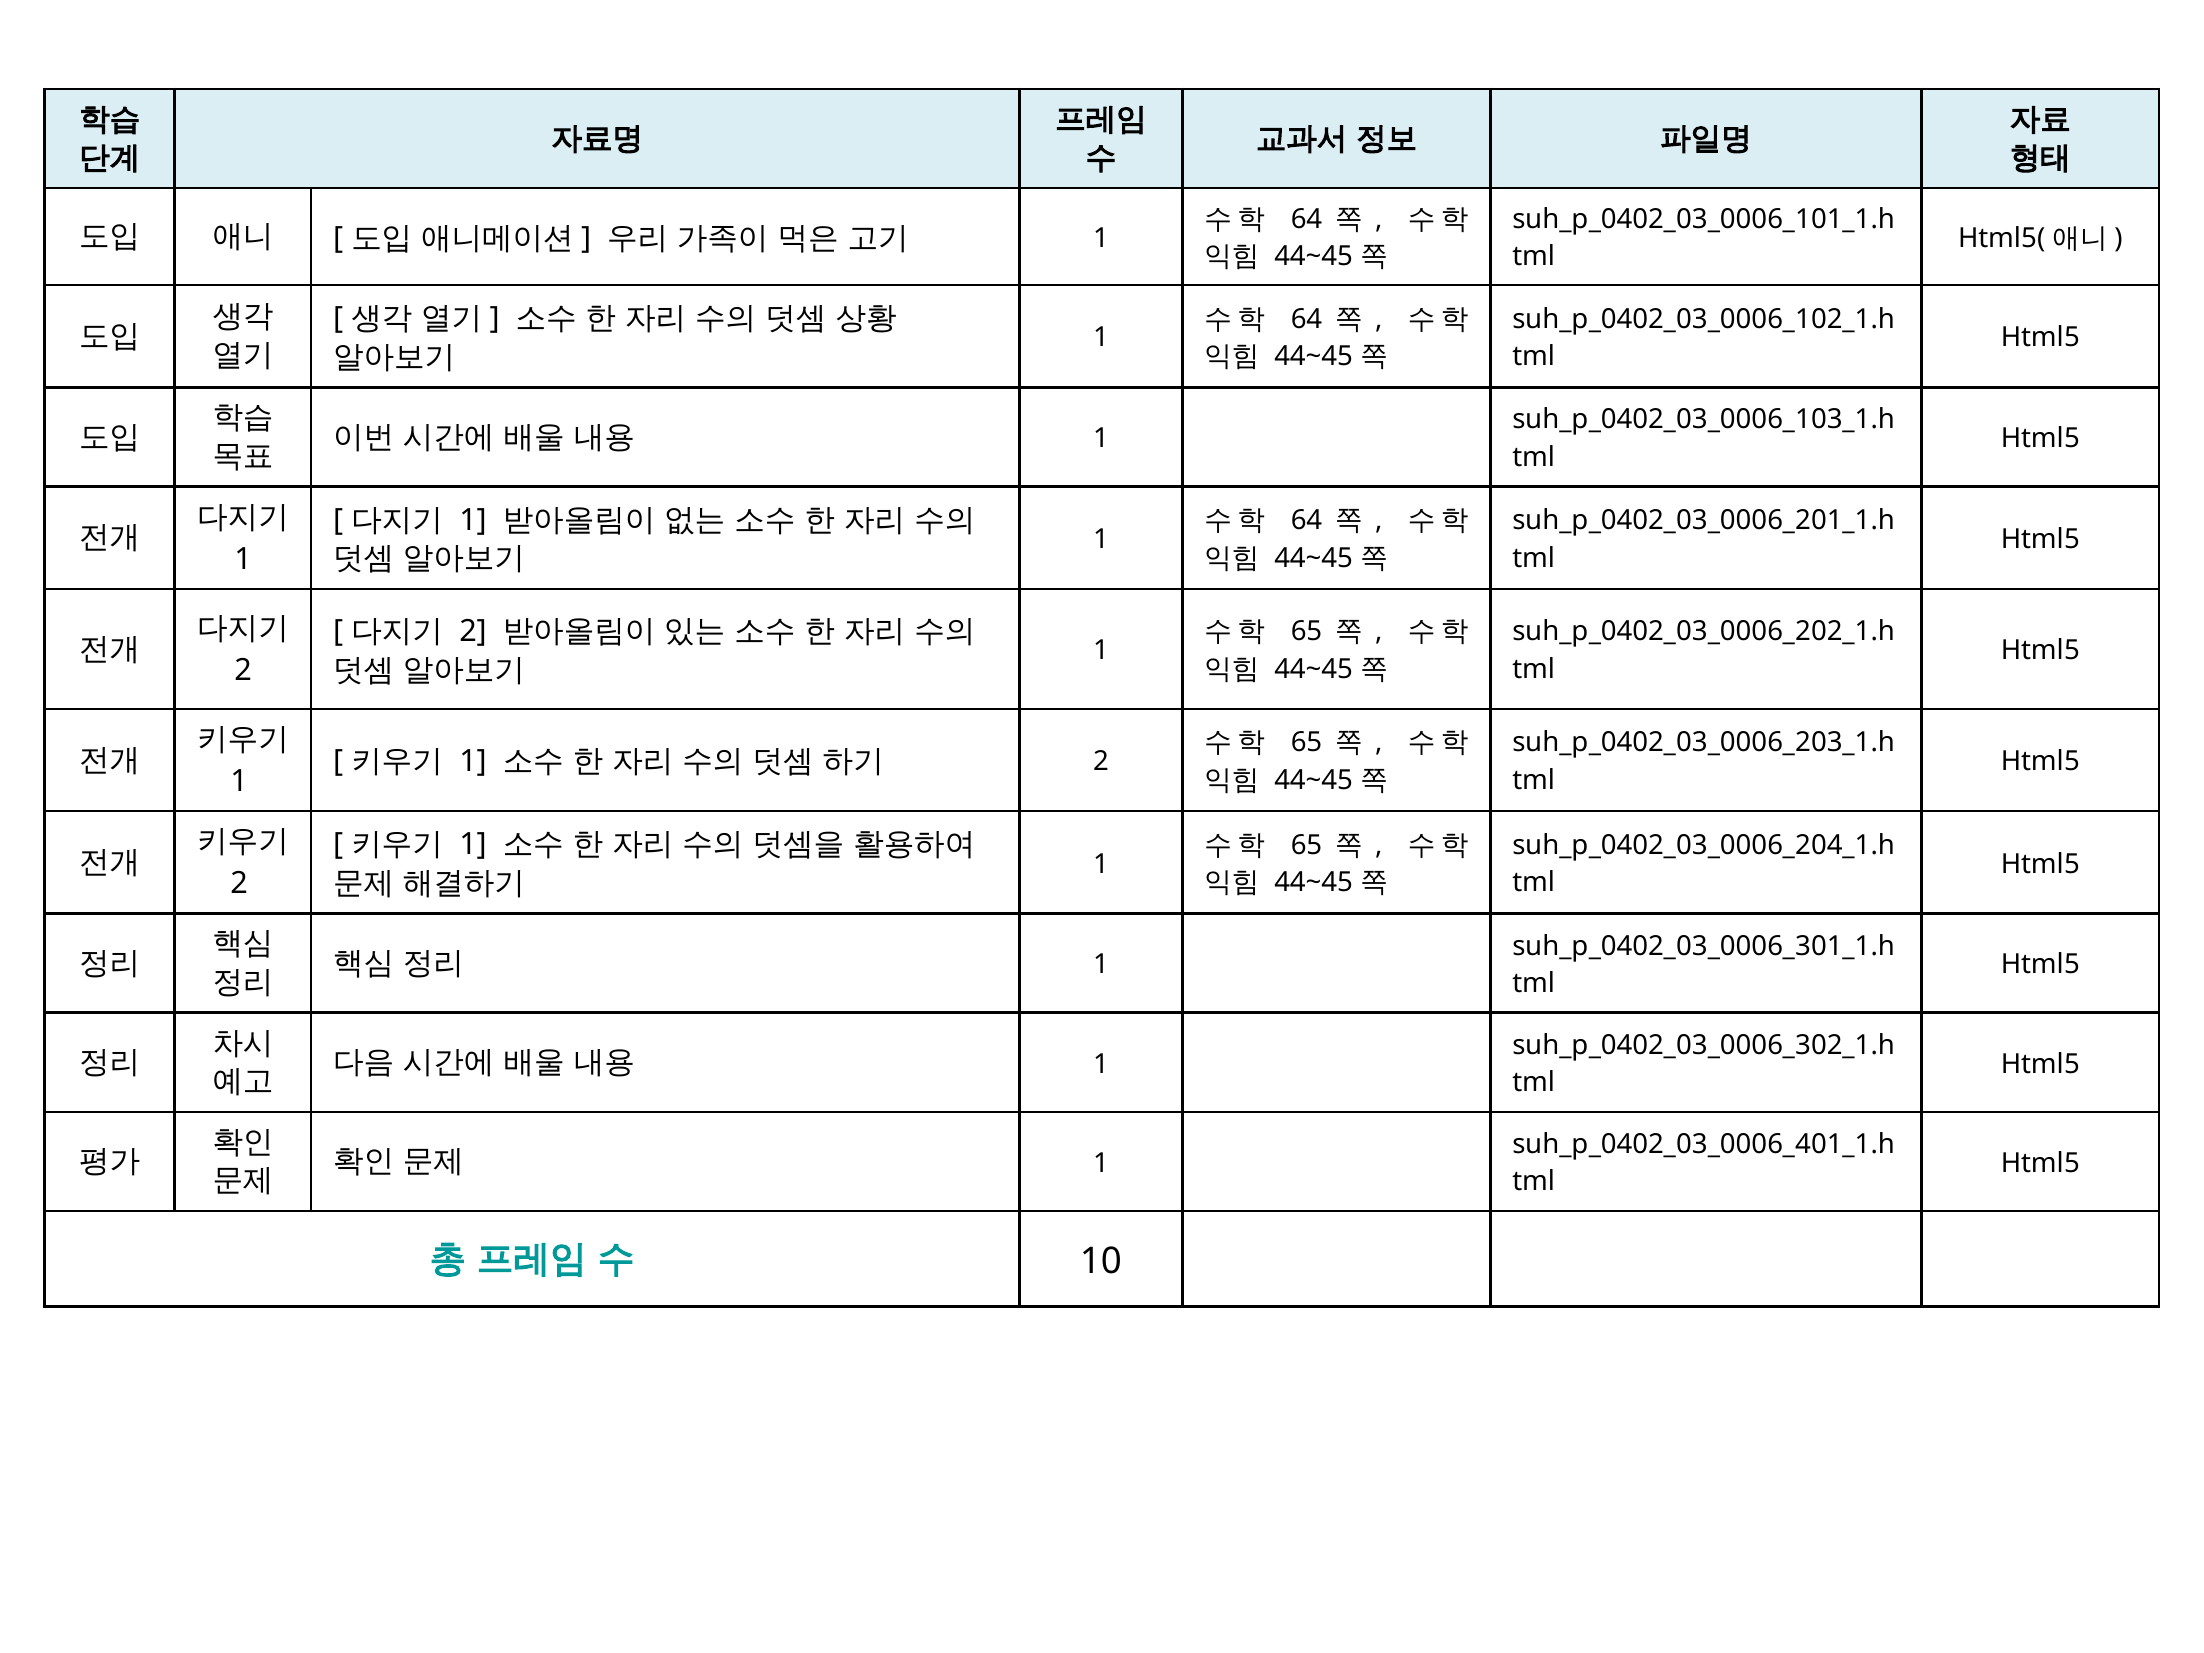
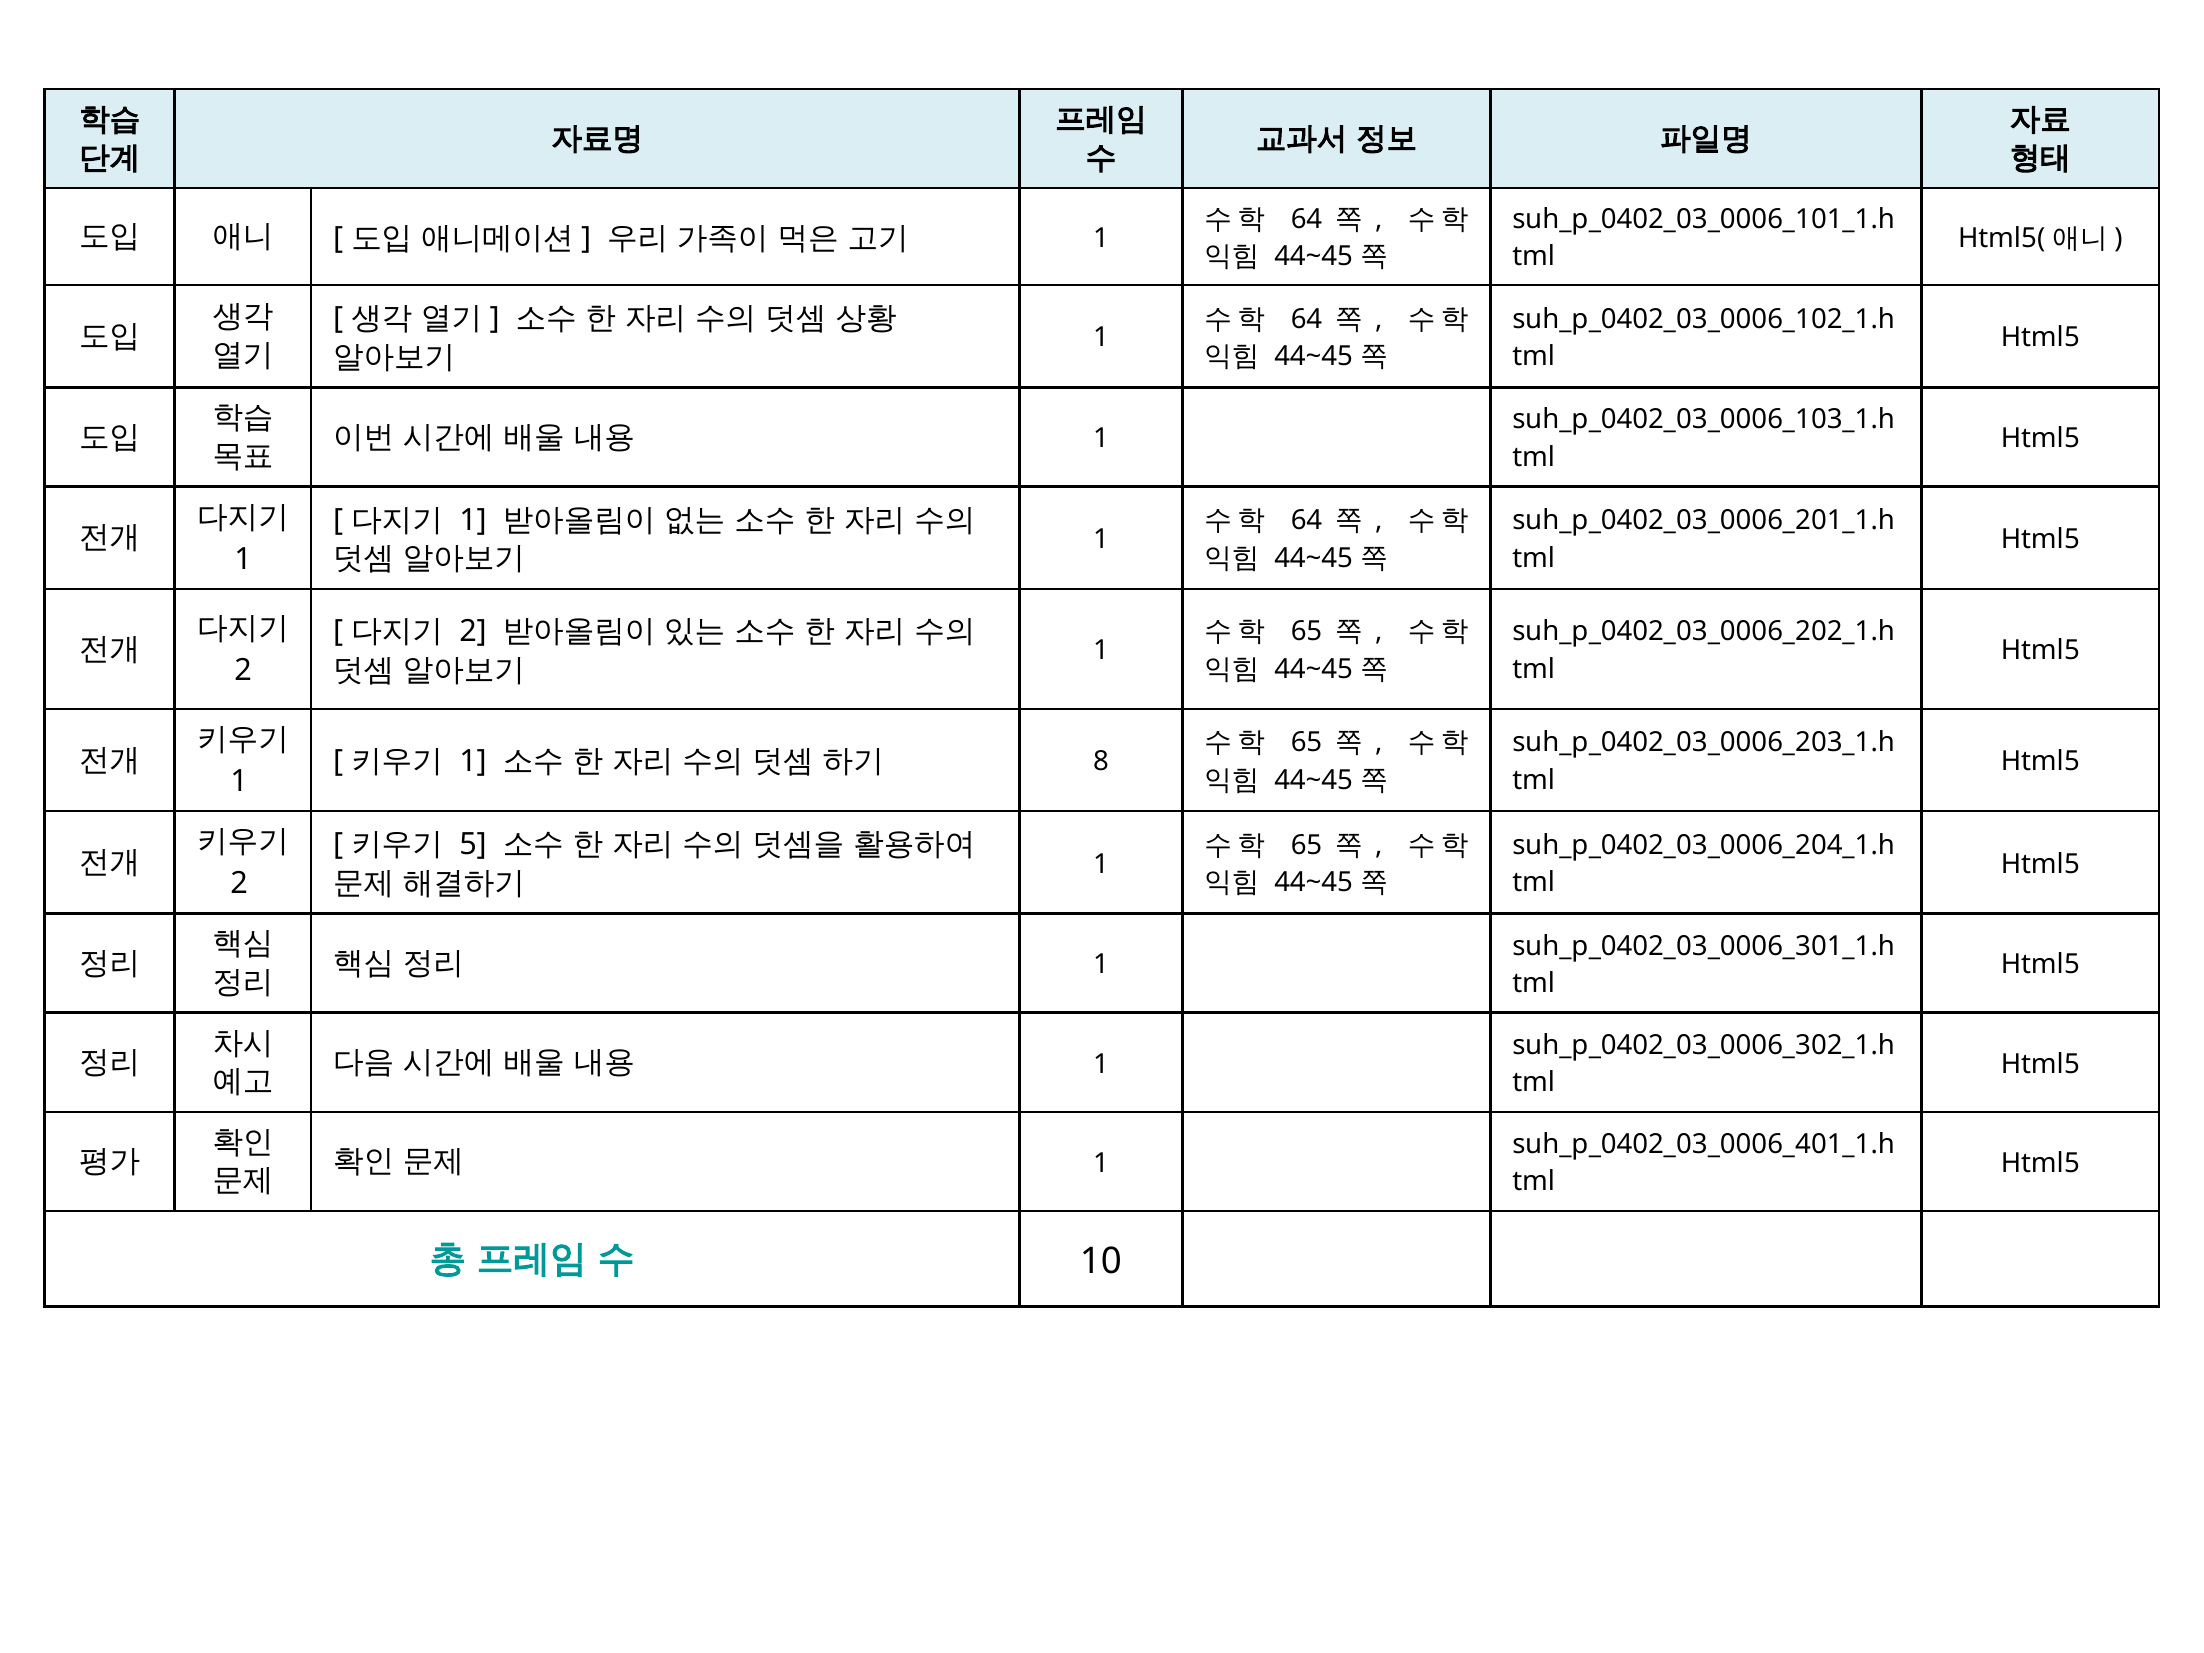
2: 2 -> 8 (1101, 762)
1: 1 -> 5 (473, 845)
